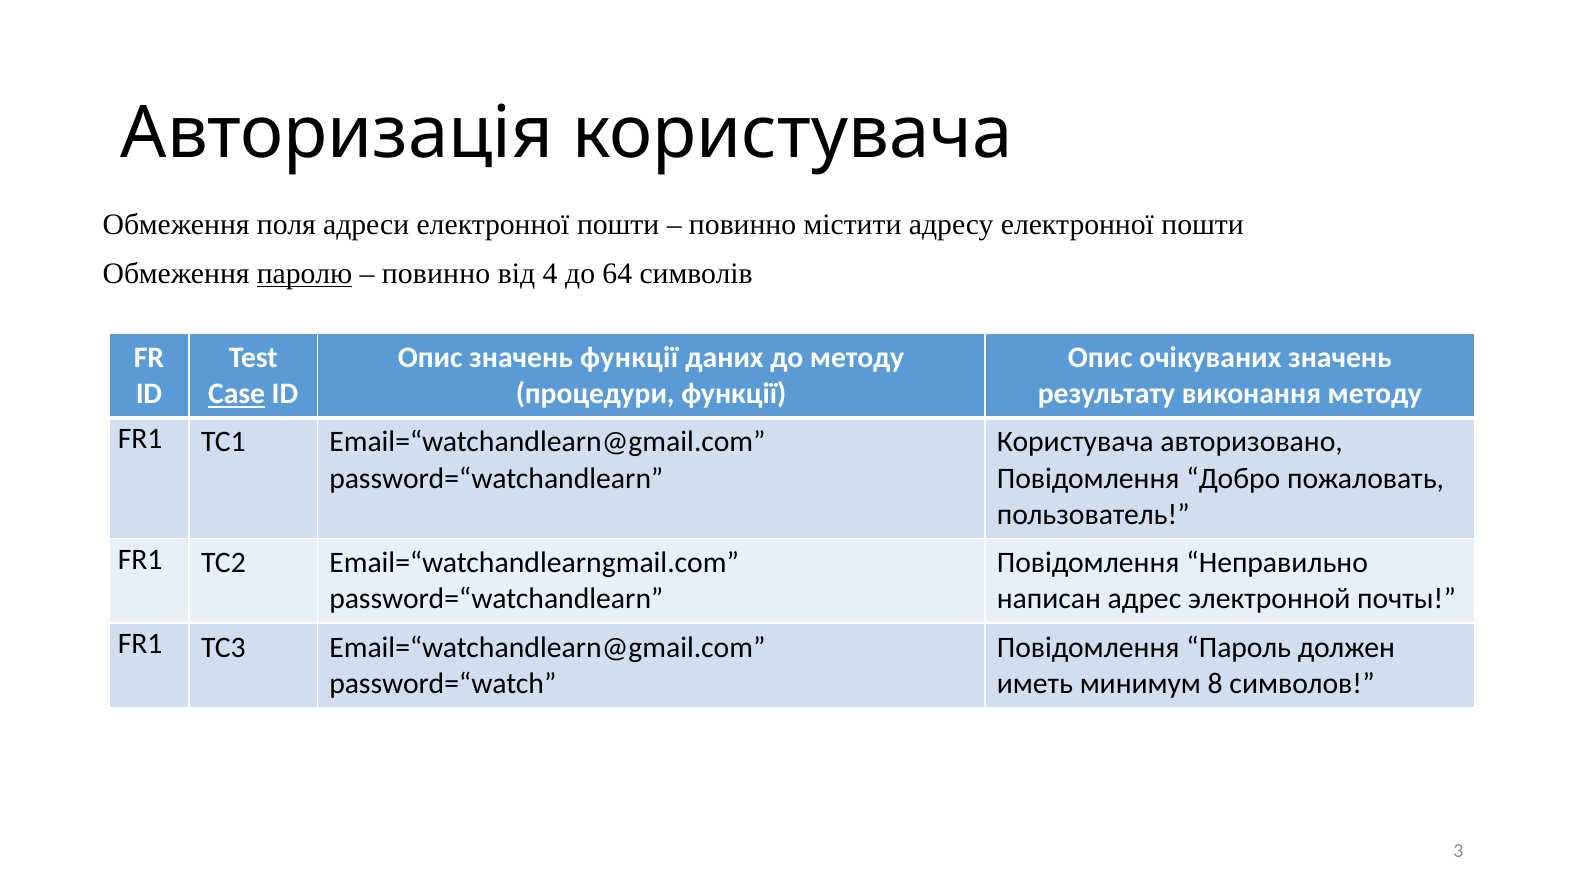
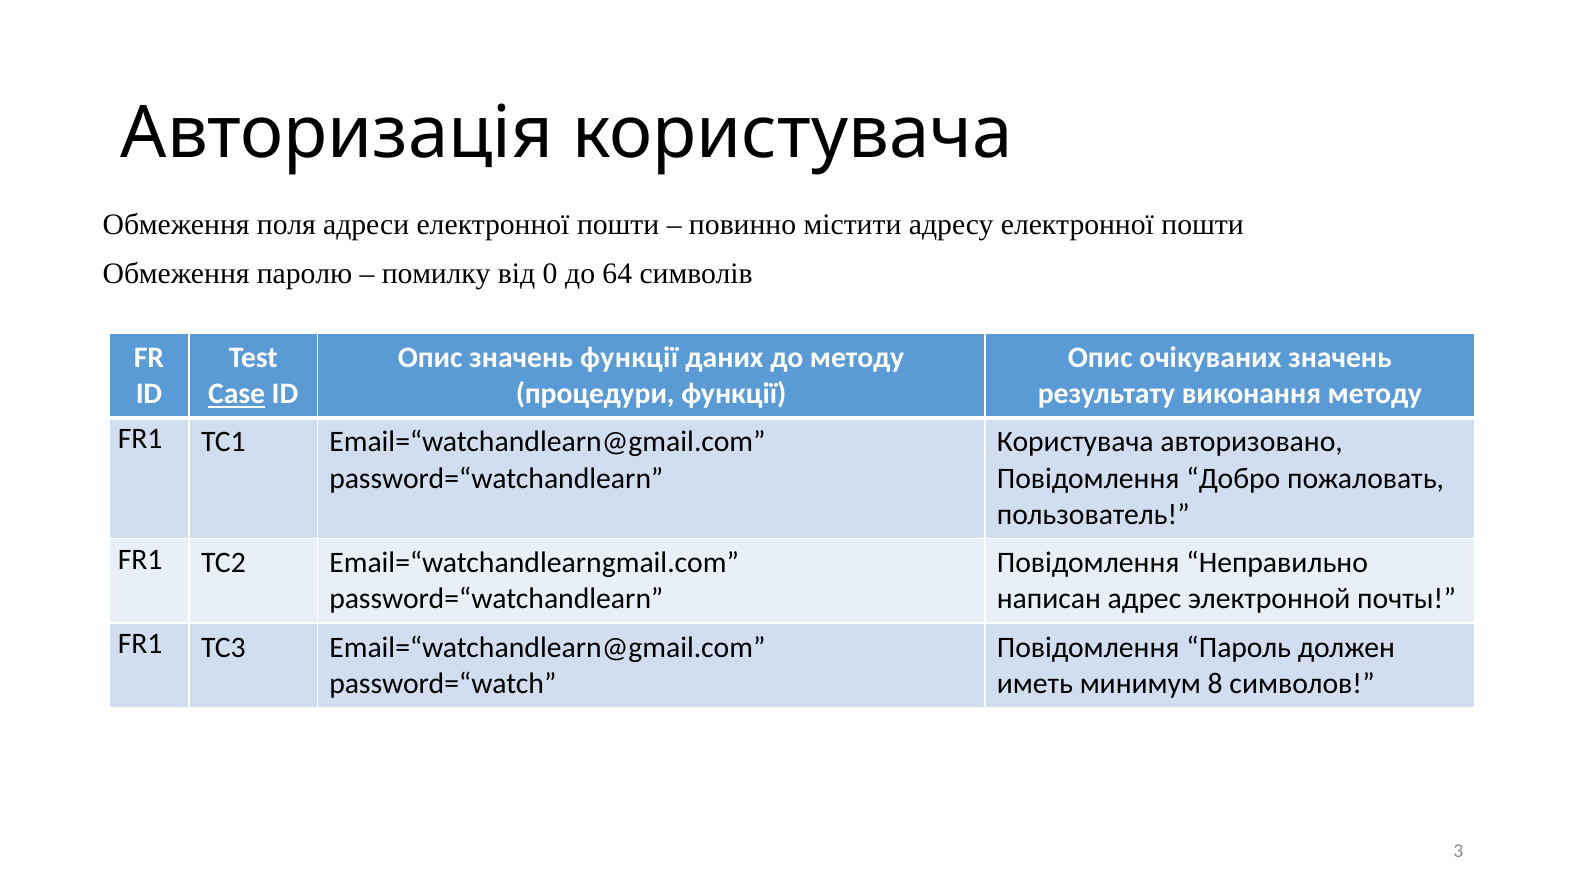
паролю underline: present -> none (305, 274)
повинно: повинно -> помилку (436, 274)
4: 4 -> 0 (550, 274)
